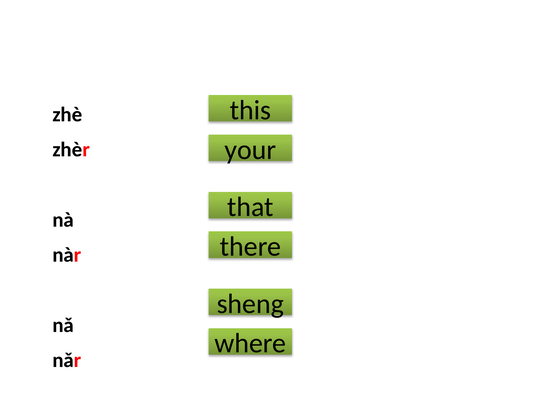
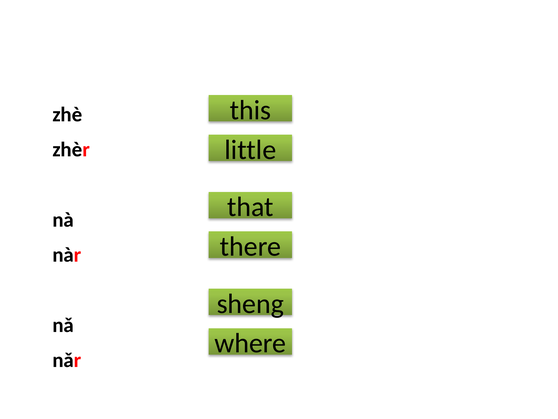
your: your -> little (250, 150)
